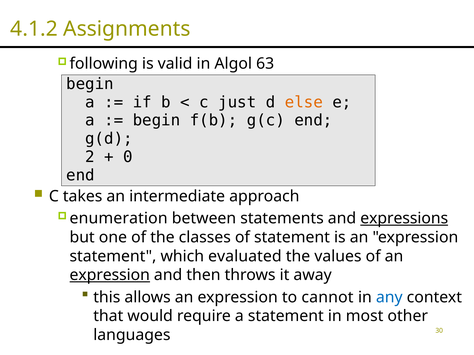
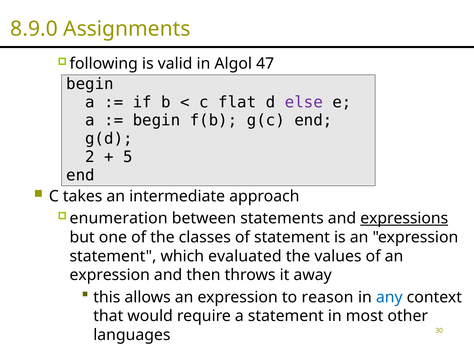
4.1.2: 4.1.2 -> 8.9.0 (34, 29)
63: 63 -> 47 (265, 64)
just: just -> flat (237, 102)
else colour: orange -> purple (304, 102)
0: 0 -> 5 (128, 157)
expression underline: present -> none (110, 275)
cannot: cannot -> reason (328, 298)
